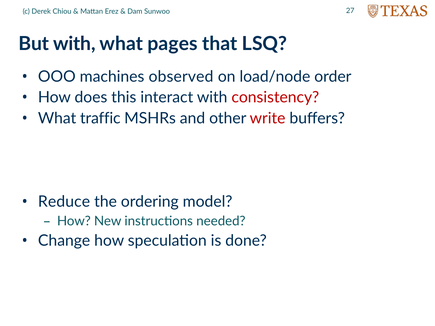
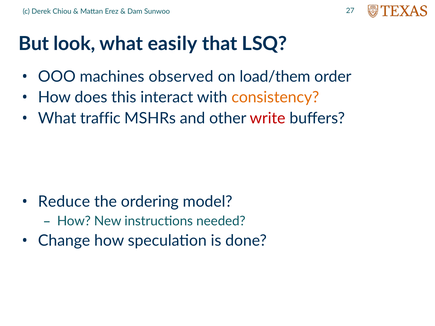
But with: with -> look (74, 44)
pages: pages -> easily (173, 44)
load/node: load/node -> load/them (275, 77)
consistency colour: red -> orange (275, 97)
